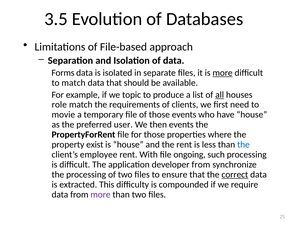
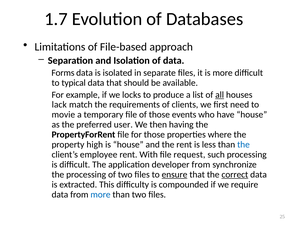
3.5: 3.5 -> 1.7 (56, 19)
more underline: present -> none (223, 73)
to match: match -> typical (74, 83)
topic: topic -> locks (132, 95)
role: role -> lack (59, 105)
then events: events -> having (181, 125)
exist: exist -> high (95, 145)
ongoing: ongoing -> request (189, 155)
ensure underline: none -> present (175, 175)
more colour: purple -> blue (100, 195)
